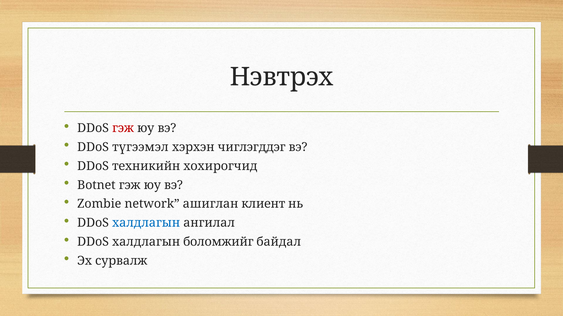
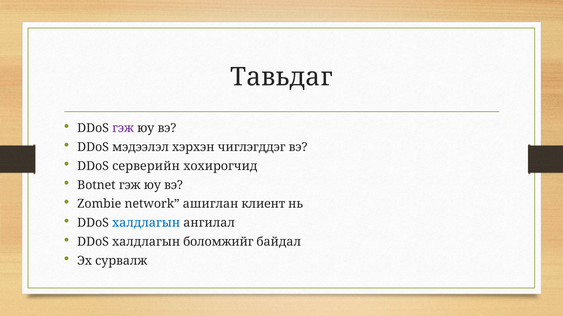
Нэвтрэх: Нэвтрэх -> Тавьдаг (281, 77)
гэж colour: red -> purple (123, 128)
түгээмэл: түгээмэл -> мэдээлэл (141, 147)
техникийн: техникийн -> серверийн (146, 166)
